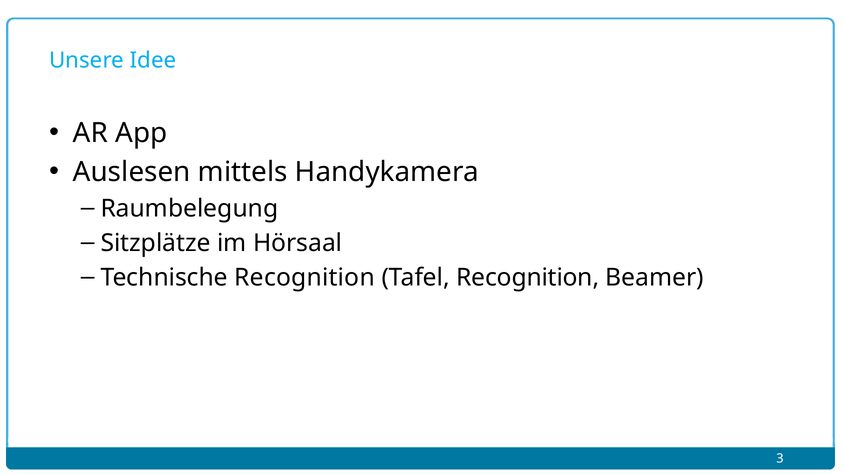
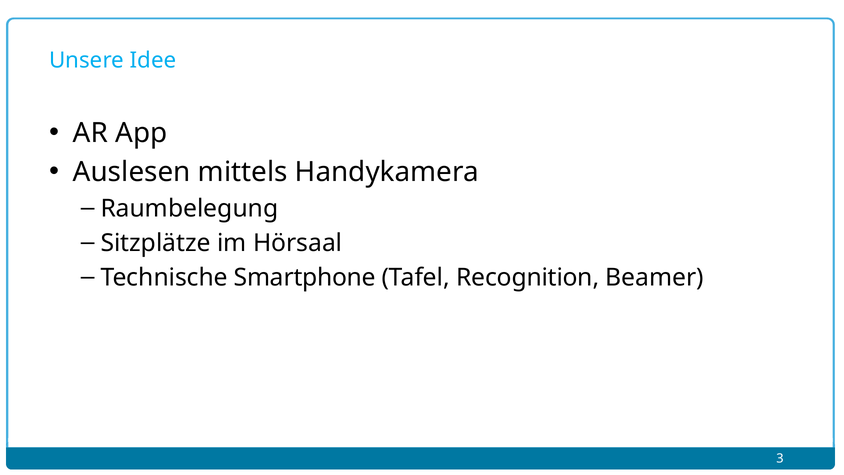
Technische Recognition: Recognition -> Smartphone (305, 277)
